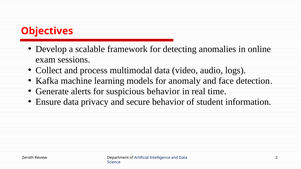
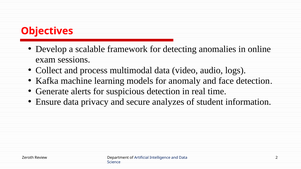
suspicious behavior: behavior -> detection (163, 91)
secure behavior: behavior -> analyzes (168, 102)
